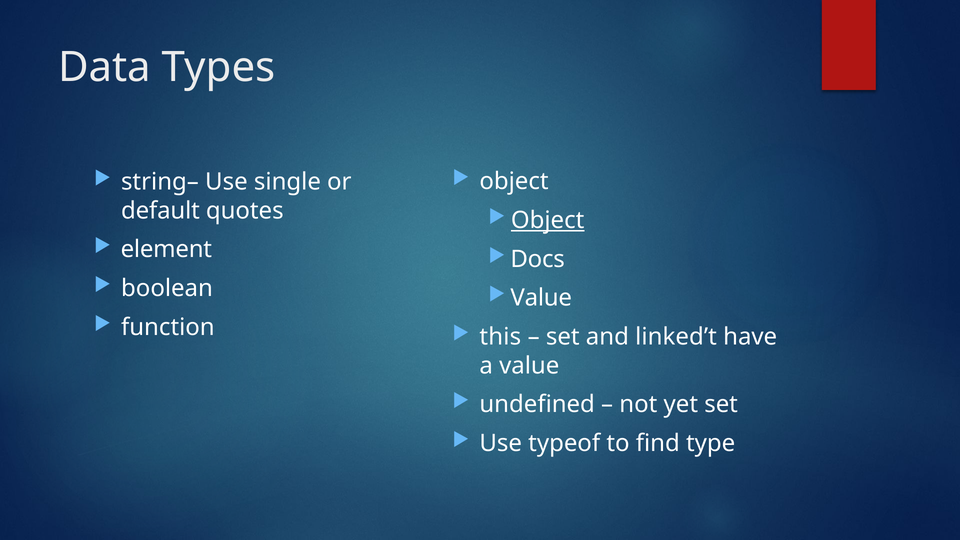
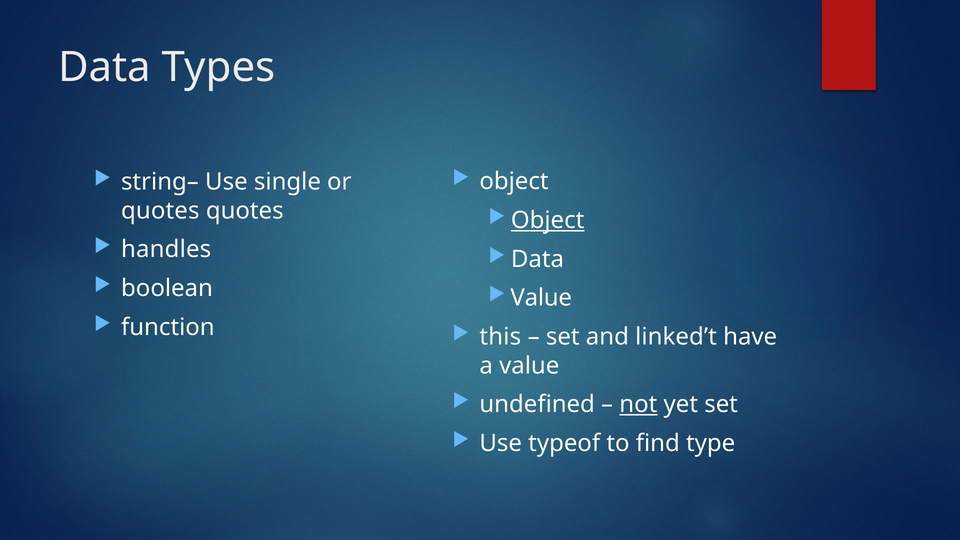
default: default -> quotes (160, 211)
element: element -> handles (166, 250)
Docs: Docs -> Data (538, 259)
not underline: none -> present (638, 404)
